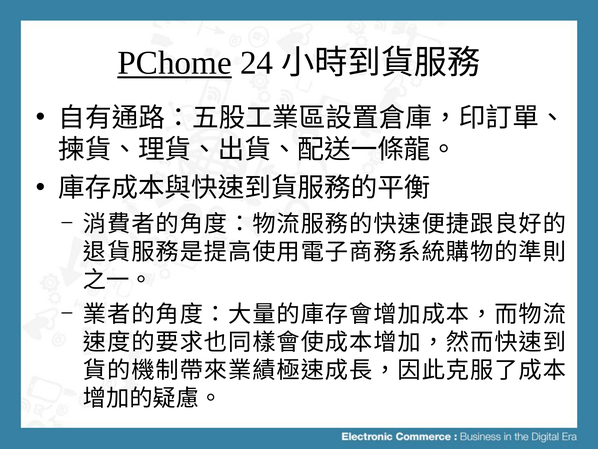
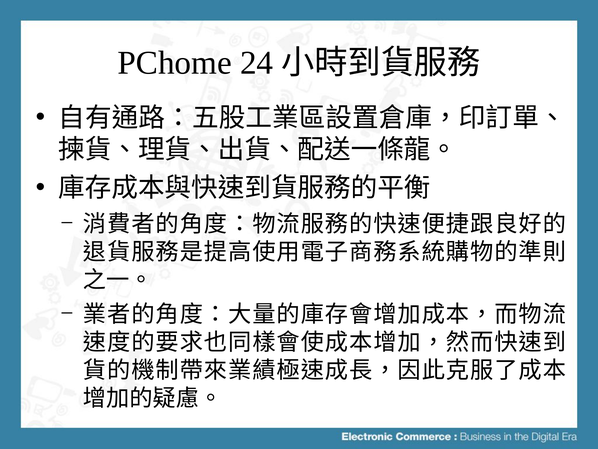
PChome underline: present -> none (175, 63)
